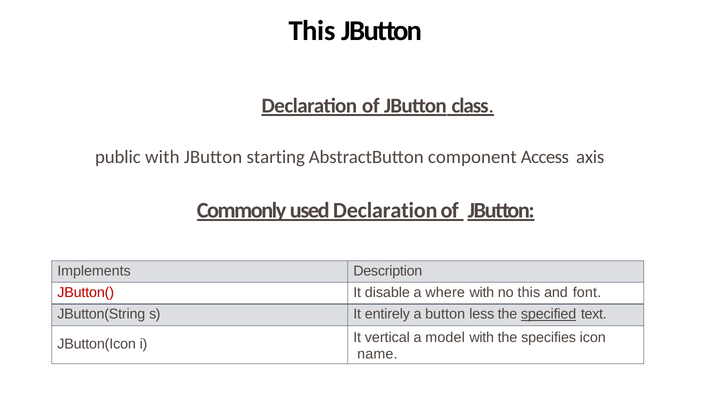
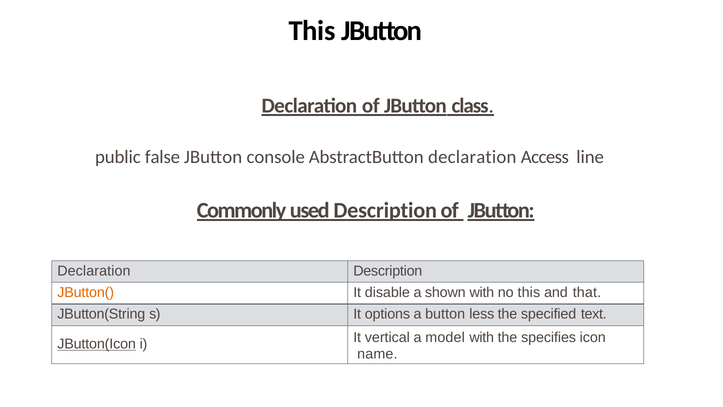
public with: with -> false (163, 157)
starting: starting -> console (276, 157)
AbstractButton component: component -> declaration (472, 157)
axis: axis -> line (590, 157)
used Declaration: Declaration -> Description (385, 210)
Implements: Implements -> Declaration (94, 271)
JButton( colour: red -> orange (86, 292)
where: where -> shown (445, 292)
font: font -> that (587, 292)
entirely: entirely -> options (387, 314)
specified underline: present -> none (549, 314)
JButton(Icon underline: none -> present (97, 344)
